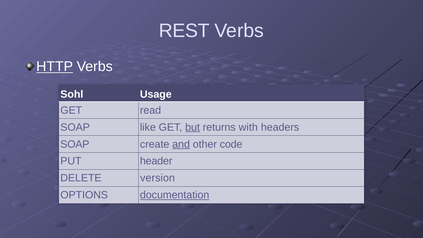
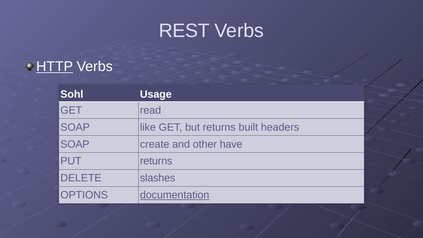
but underline: present -> none (193, 127)
with: with -> built (248, 127)
and underline: present -> none (181, 144)
code: code -> have (231, 144)
PUT header: header -> returns (156, 161)
version: version -> slashes (158, 178)
